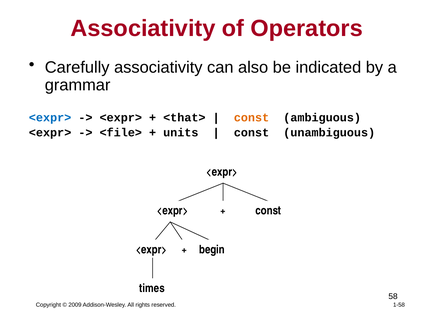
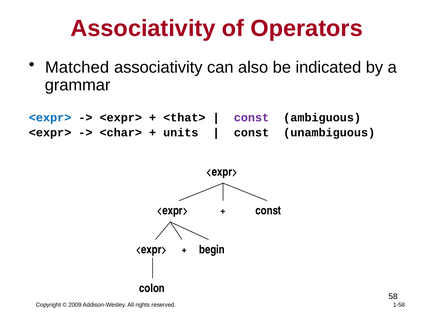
Carefully: Carefully -> Matched (77, 67)
const colour: orange -> purple (252, 118)
<file>: <file> -> <char> (121, 133)
times: times -> colon (152, 288)
